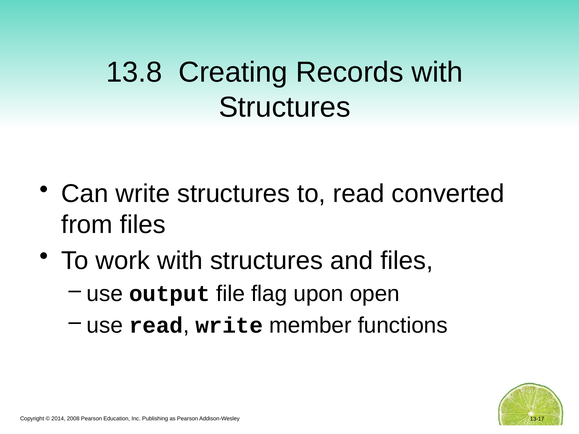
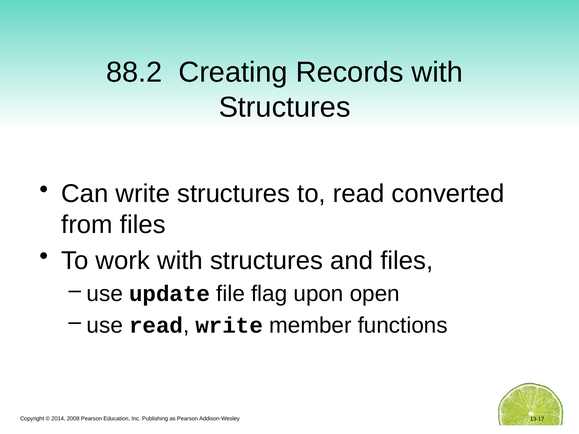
13.8: 13.8 -> 88.2 (134, 72)
output: output -> update (170, 294)
